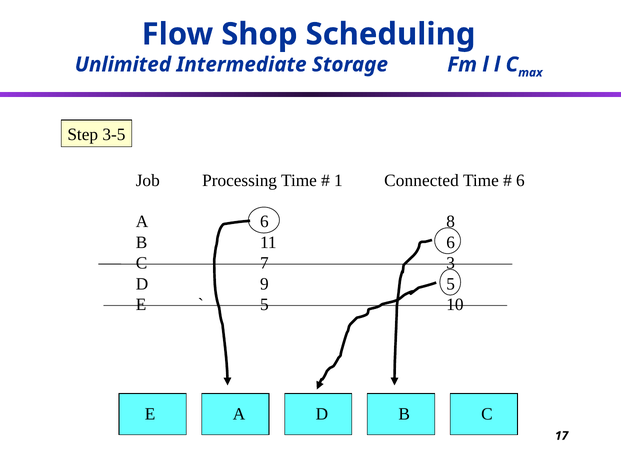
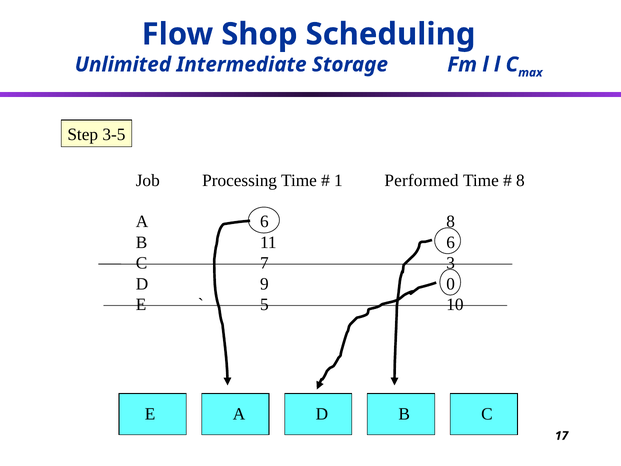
Connected: Connected -> Performed (422, 180)
6: 6 -> 8 (520, 180)
9 5: 5 -> 0 (451, 284)
